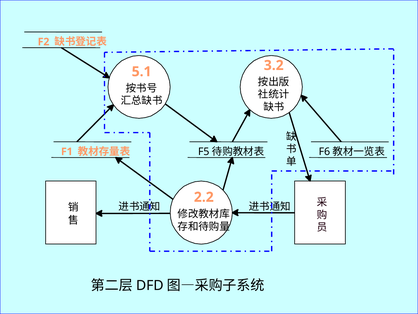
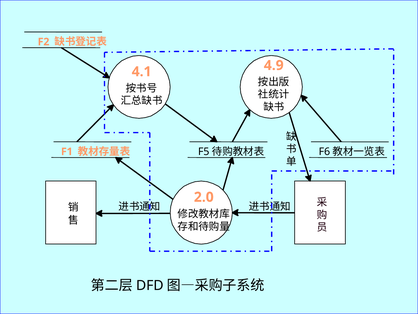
3.2: 3.2 -> 4.9 (274, 65)
5.1: 5.1 -> 4.1 (142, 72)
2.2: 2.2 -> 2.0 (204, 197)
